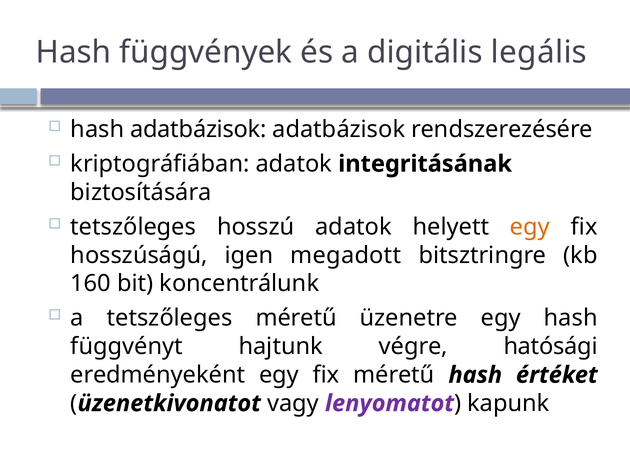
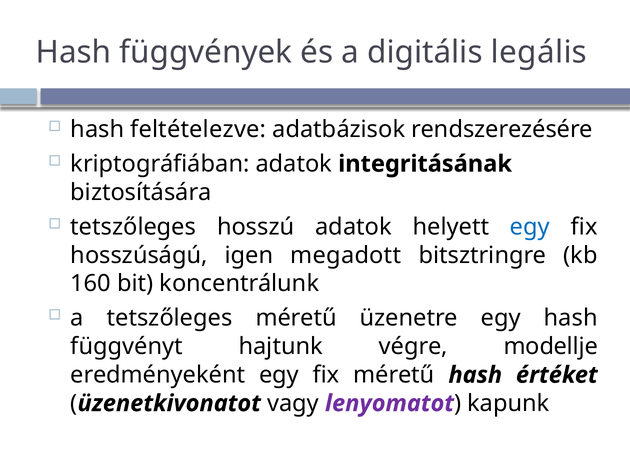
hash adatbázisok: adatbázisok -> feltételezve (198, 129)
egy colour: orange -> blue (530, 227)
hatósági: hatósági -> modellje (551, 346)
